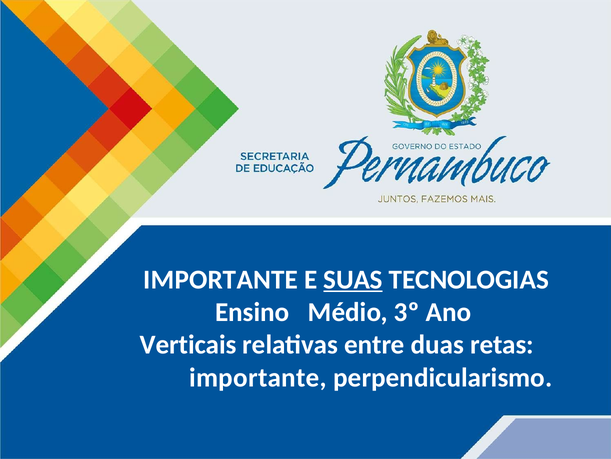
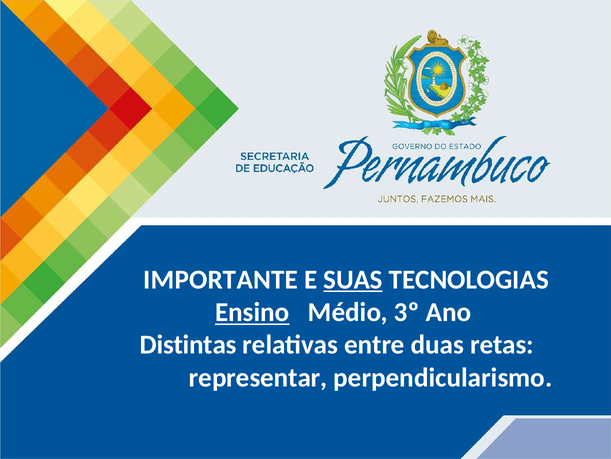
Ensino underline: none -> present (252, 312)
Verticais: Verticais -> Distintas (188, 344)
importante: importante -> representar (258, 377)
